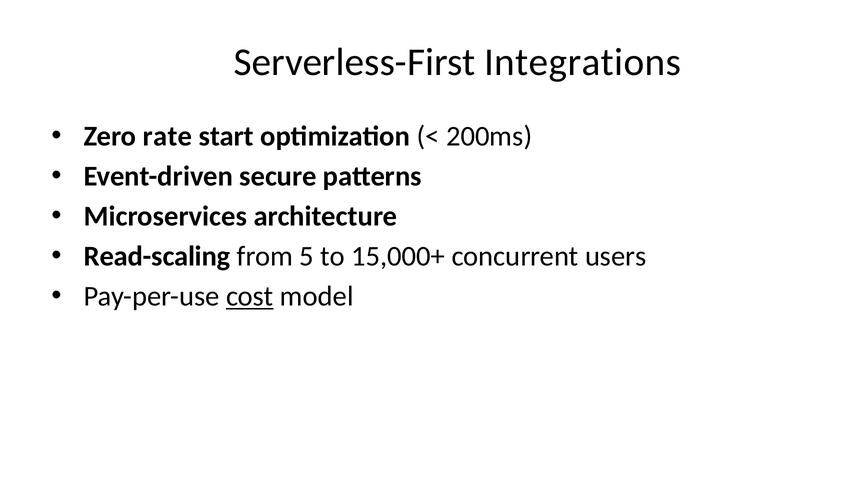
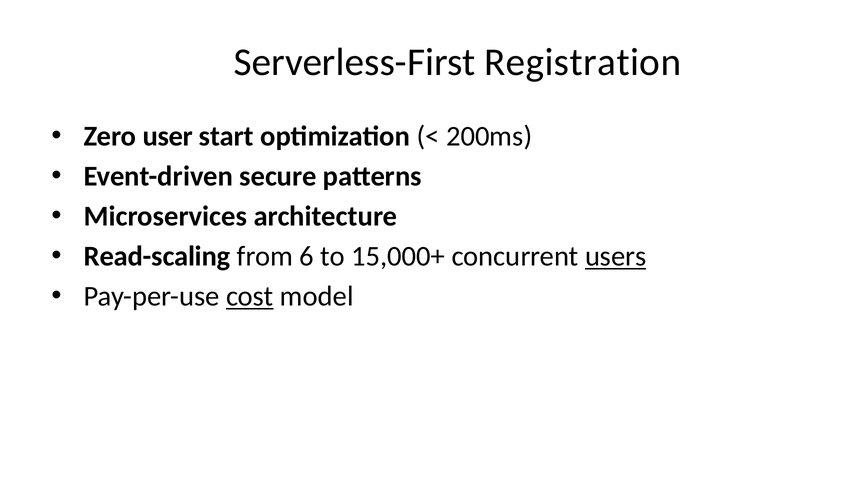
Integrations: Integrations -> Registration (583, 62)
rate: rate -> user (168, 136)
5: 5 -> 6 (307, 256)
users underline: none -> present (616, 256)
